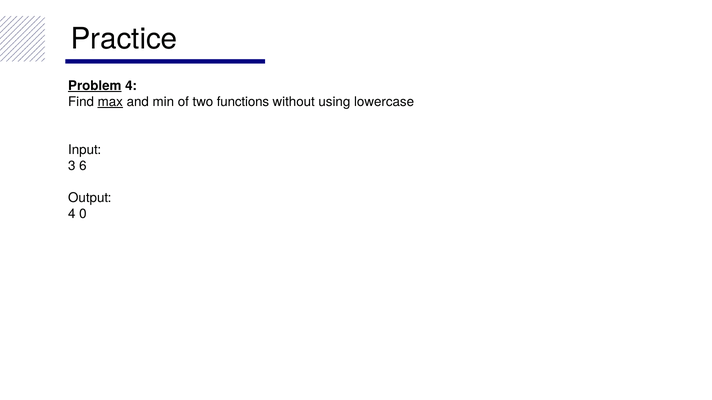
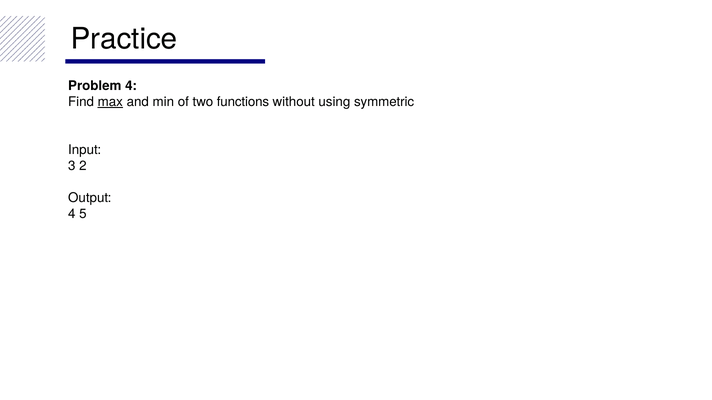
Problem underline: present -> none (95, 86)
lowercase: lowercase -> symmetric (384, 102)
6: 6 -> 2 (83, 166)
0: 0 -> 5 (83, 214)
